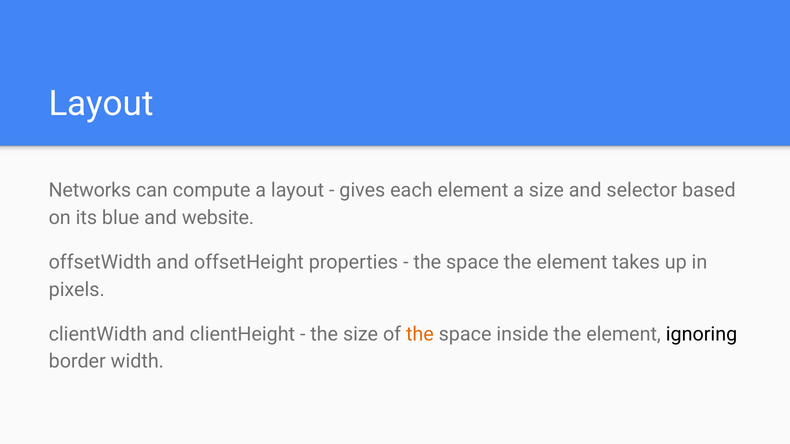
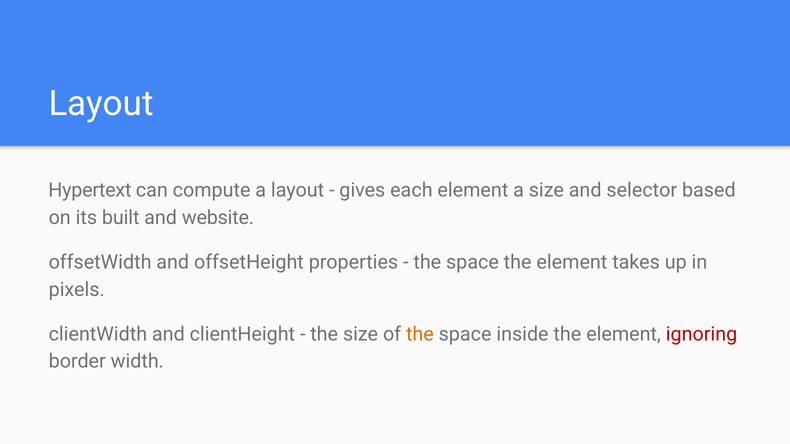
Networks: Networks -> Hypertext (90, 190)
blue: blue -> built (121, 218)
ignoring colour: black -> red (702, 335)
